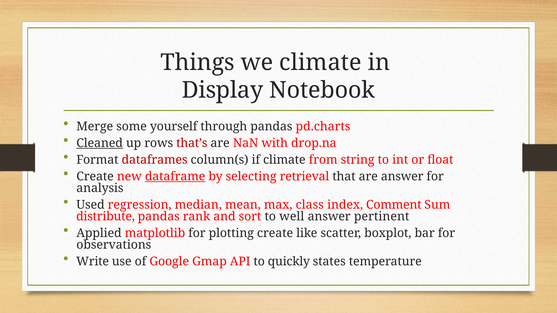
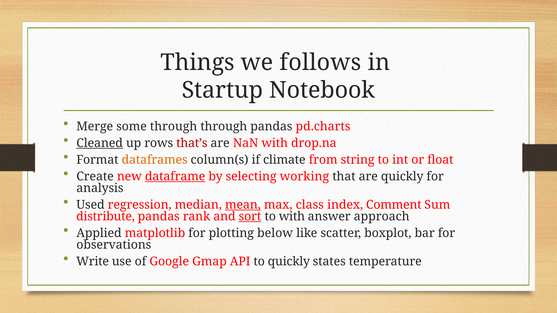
we climate: climate -> follows (320, 62)
Display: Display -> Startup (222, 90)
some yourself: yourself -> through (174, 127)
dataframes colour: red -> orange (155, 160)
retrieval: retrieval -> working (304, 177)
are answer: answer -> quickly (402, 177)
mean underline: none -> present (243, 205)
sort underline: none -> present (250, 217)
to well: well -> with (292, 217)
pertinent: pertinent -> approach (382, 217)
plotting create: create -> below (275, 233)
